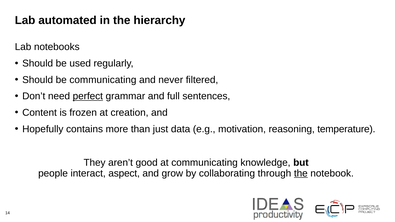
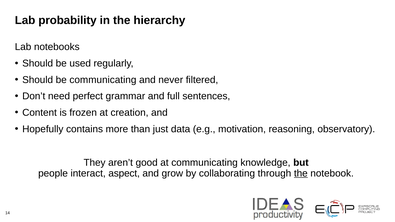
automated: automated -> probability (68, 20)
perfect underline: present -> none (88, 96)
temperature: temperature -> observatory (346, 129)
